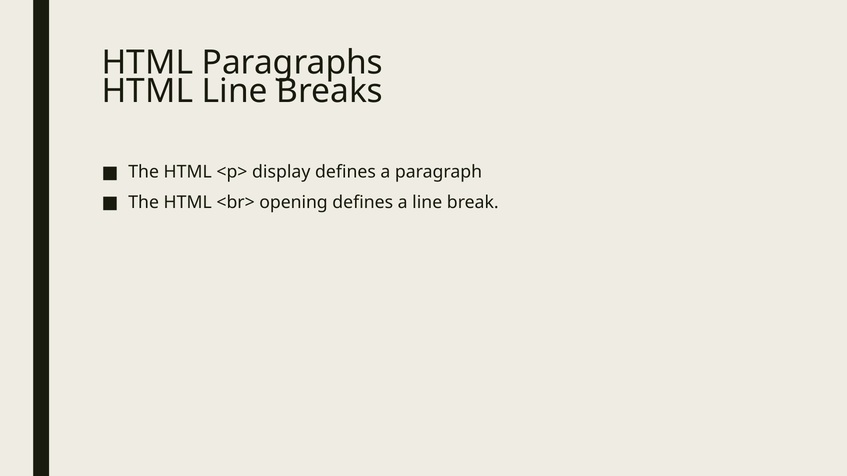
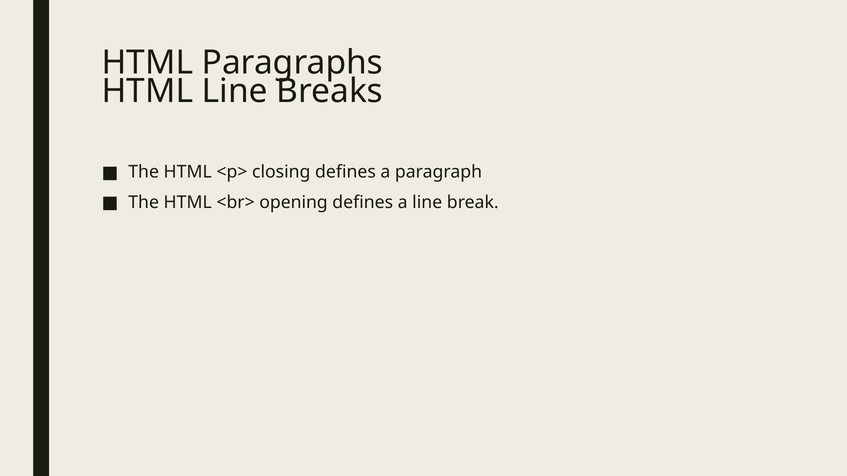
display: display -> closing (281, 172)
